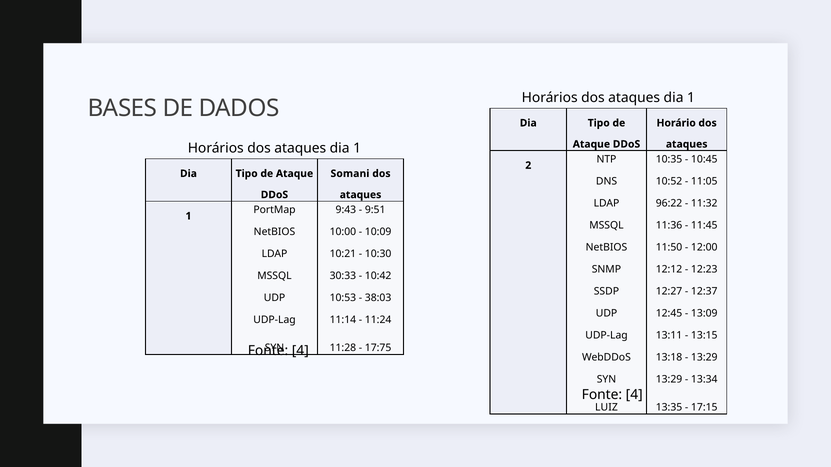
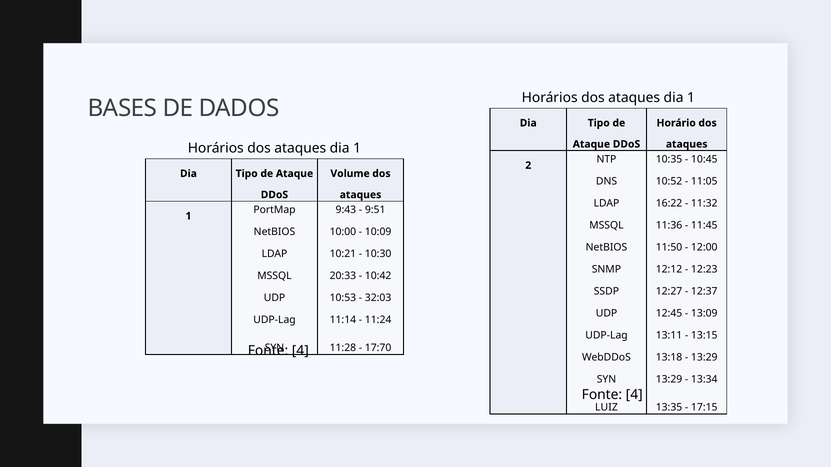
Somani: Somani -> Volume (350, 174)
96:22: 96:22 -> 16:22 (669, 203)
30:33: 30:33 -> 20:33 (343, 276)
38:03: 38:03 -> 32:03 (378, 298)
17:75: 17:75 -> 17:70 (378, 348)
